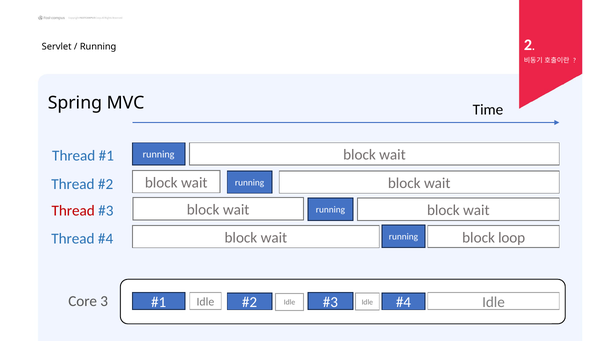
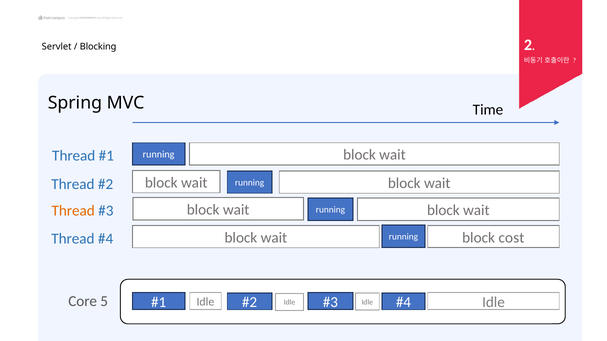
Running: Running -> Blocking (98, 47)
Thread colour: red -> orange (73, 211)
loop: loop -> cost (511, 238)
3: 3 -> 5 (104, 302)
